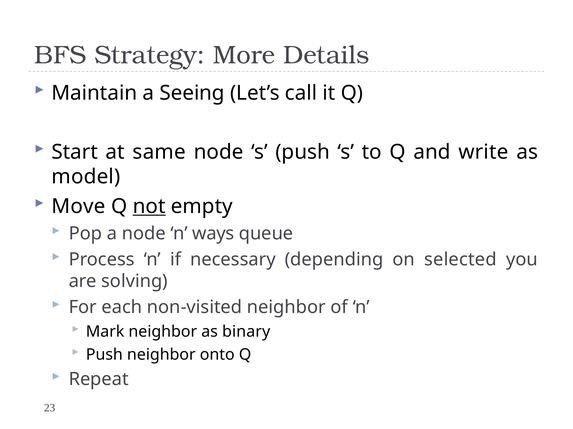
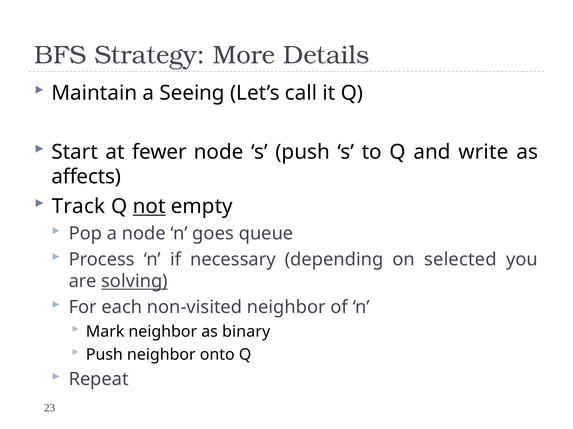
same: same -> fewer (159, 152)
model: model -> affects (86, 177)
Move: Move -> Track (79, 207)
ways: ways -> goes (213, 234)
solving underline: none -> present (134, 282)
